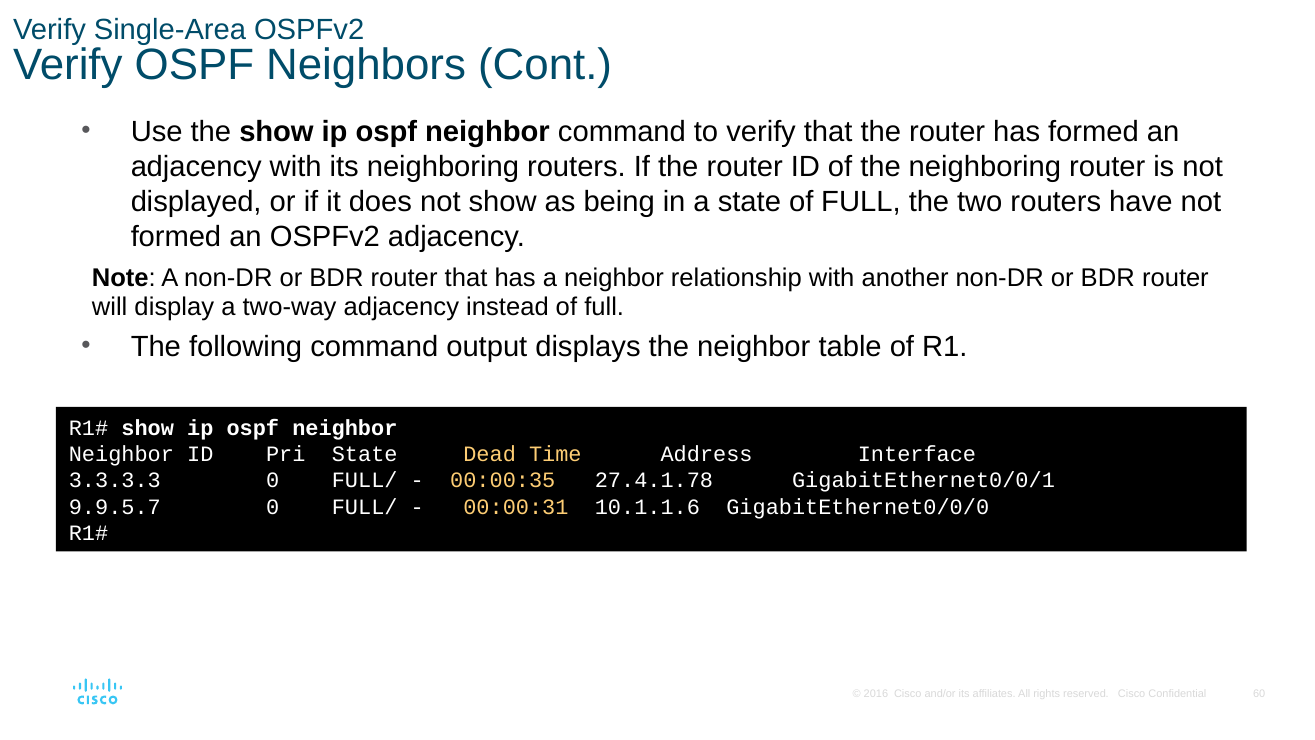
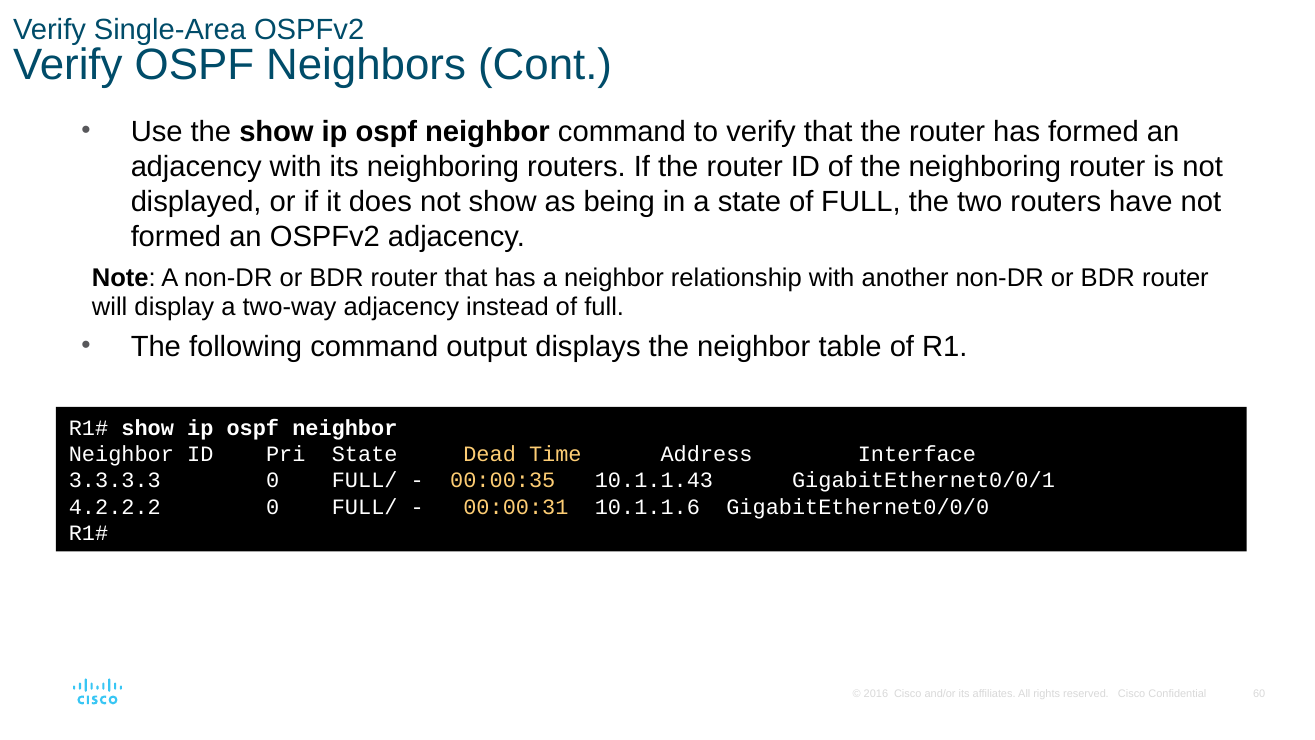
27.4.1.78: 27.4.1.78 -> 10.1.1.43 (654, 480)
9.9.5.7: 9.9.5.7 -> 4.2.2.2 (115, 507)
